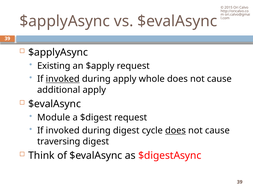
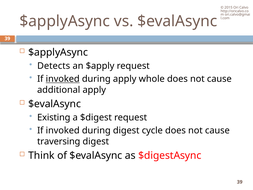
Existing: Existing -> Detects (54, 66)
Module: Module -> Existing (54, 117)
does underline: present -> none (175, 130)
